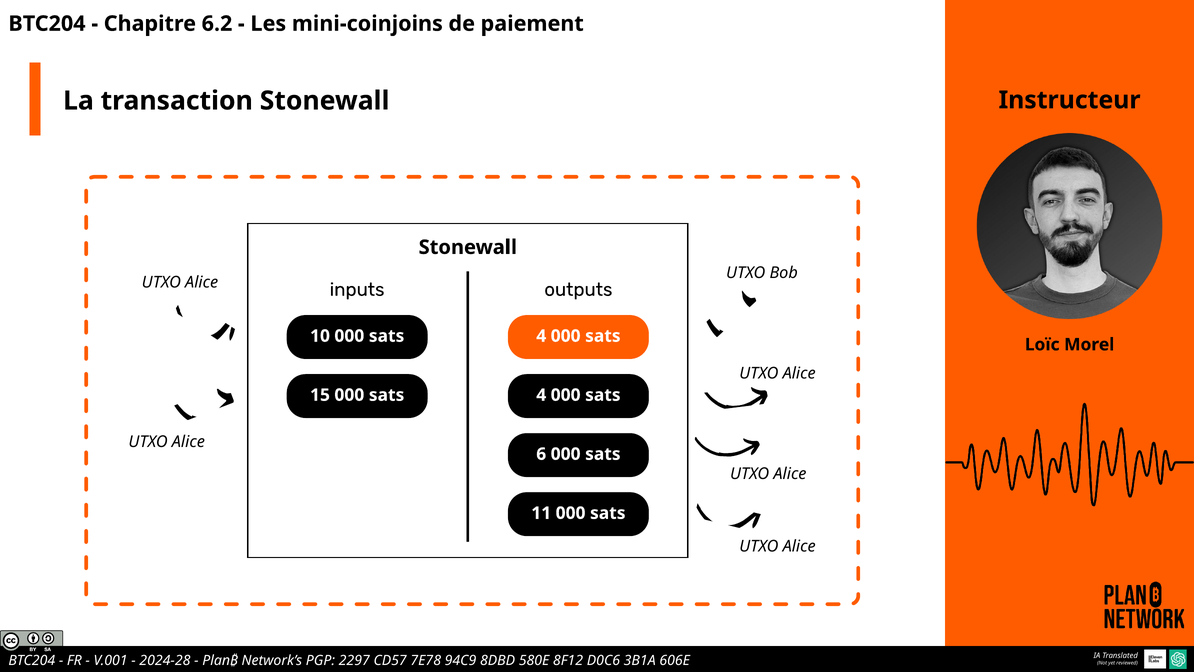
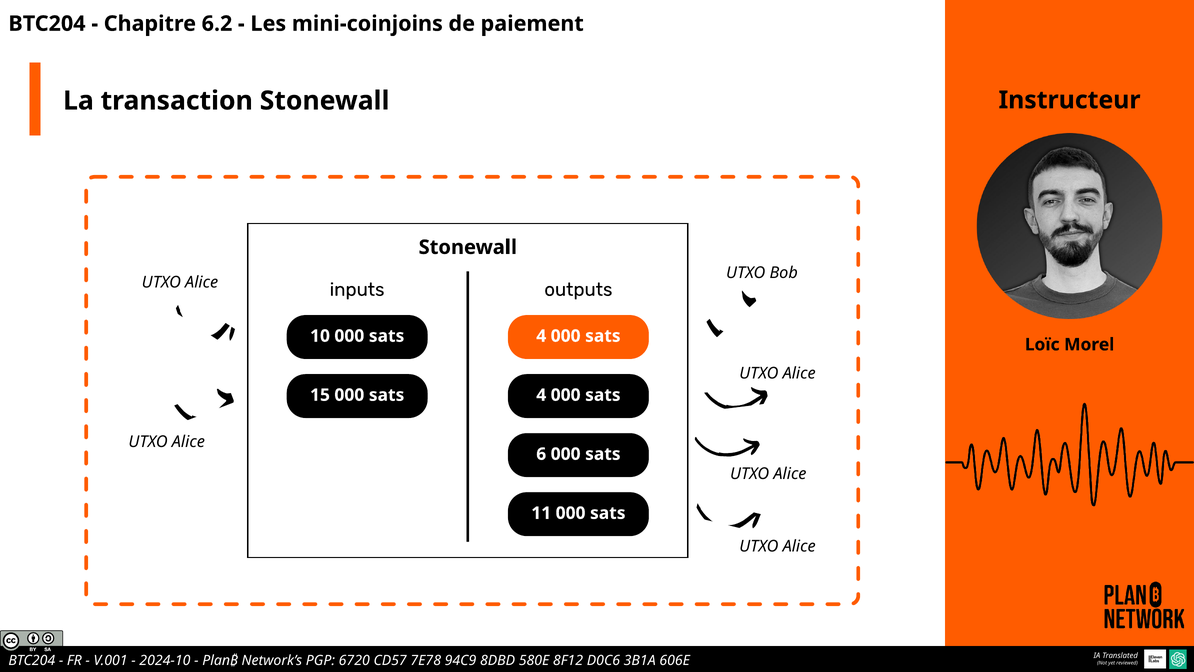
2024-28: 2024-28 -> 2024-10 (165, 660)
2297: 2297 -> 6720 (354, 660)
